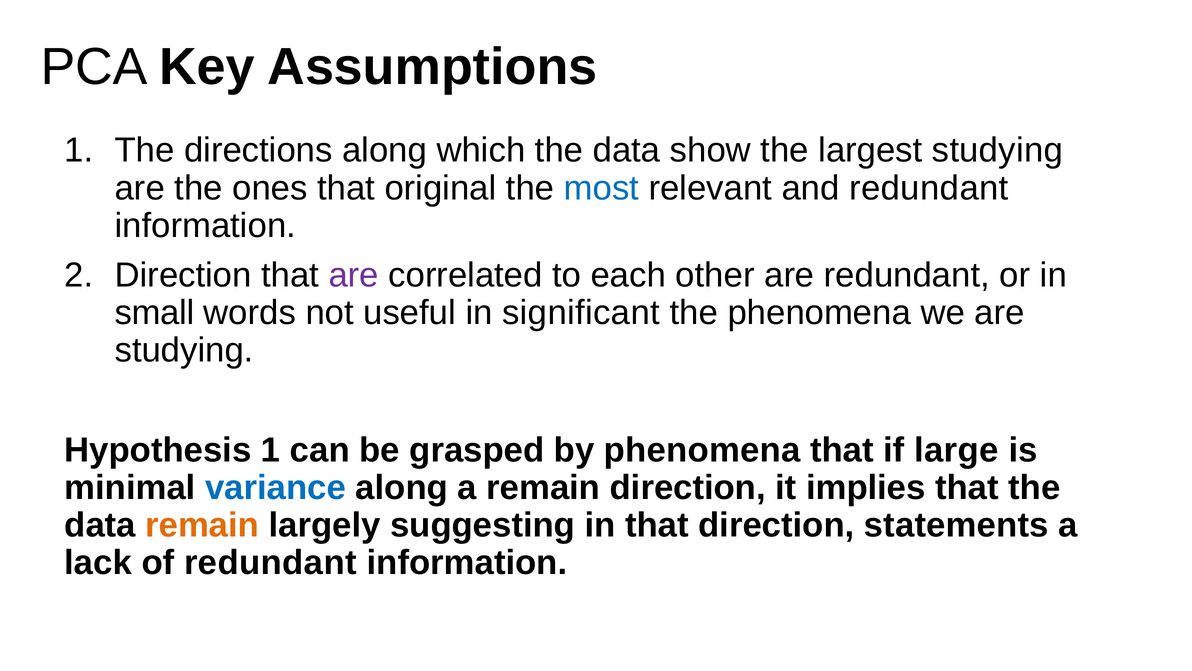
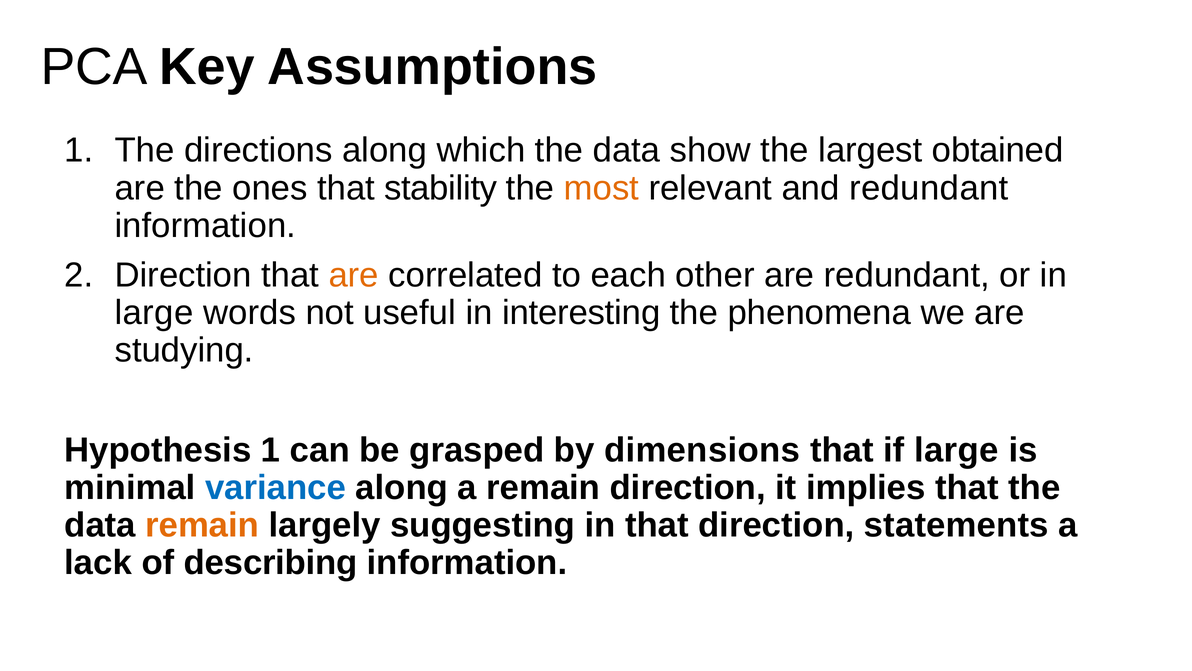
largest studying: studying -> obtained (998, 150)
original: original -> stability (441, 188)
most colour: blue -> orange (601, 188)
are colour: purple -> orange (354, 275)
small: small -> large (154, 313)
significant: significant -> interesting (581, 313)
by phenomena: phenomena -> dimensions (702, 450)
of redundant: redundant -> describing (271, 562)
